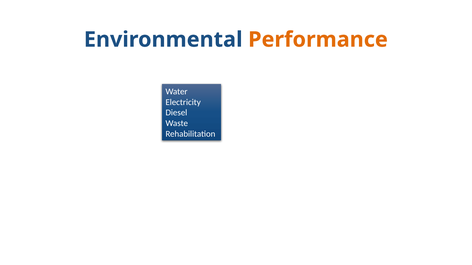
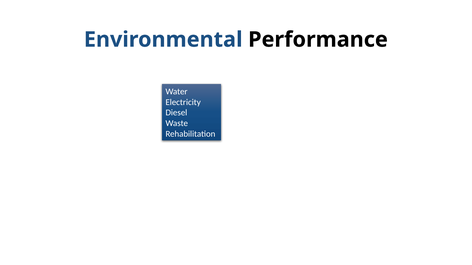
Performance colour: orange -> black (318, 40)
